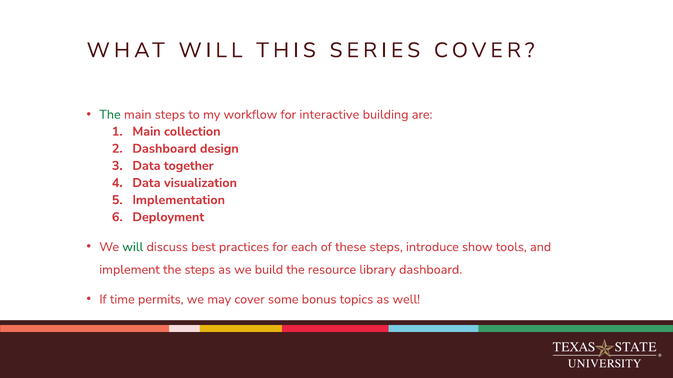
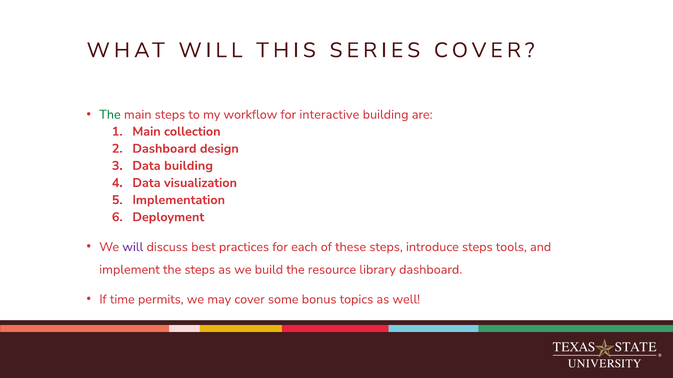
Data together: together -> building (189, 166)
will colour: green -> purple (133, 247)
introduce show: show -> steps (477, 247)
